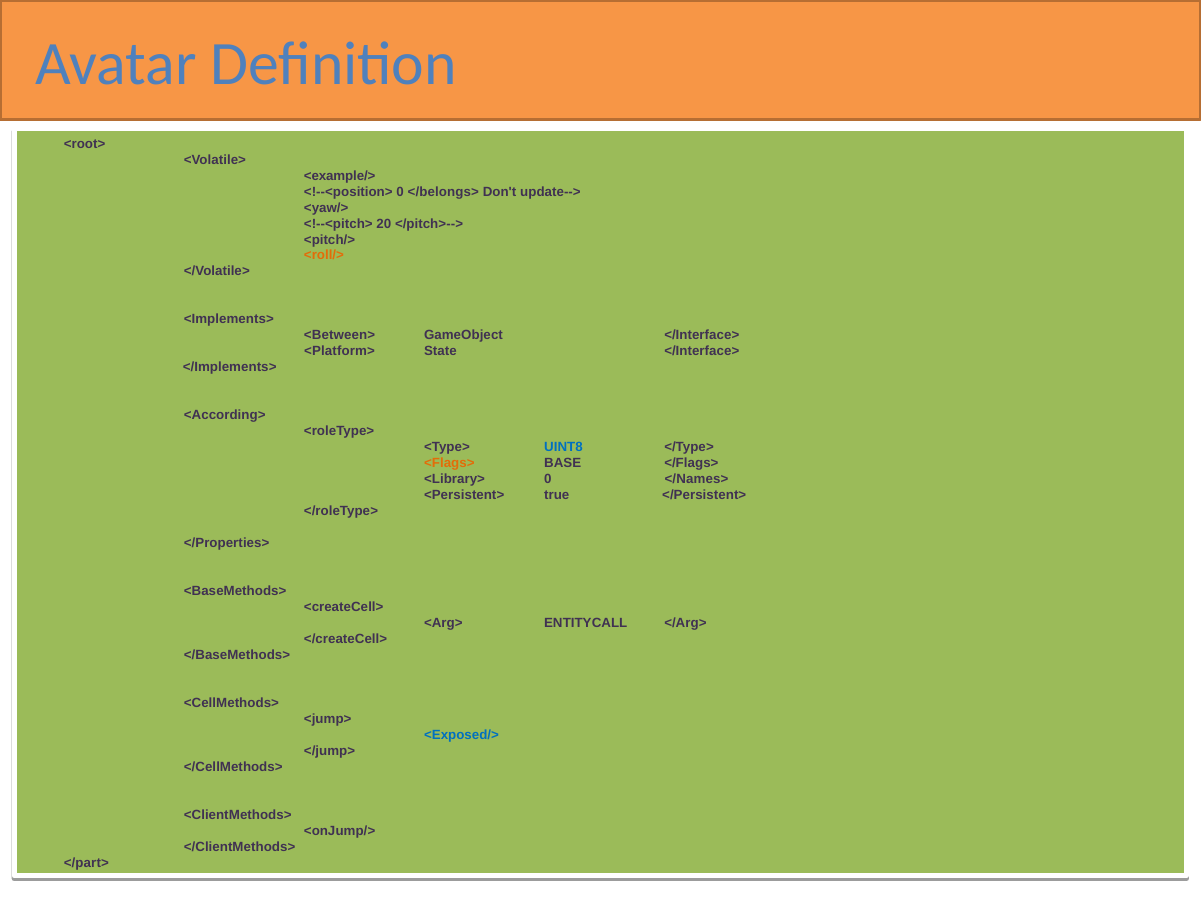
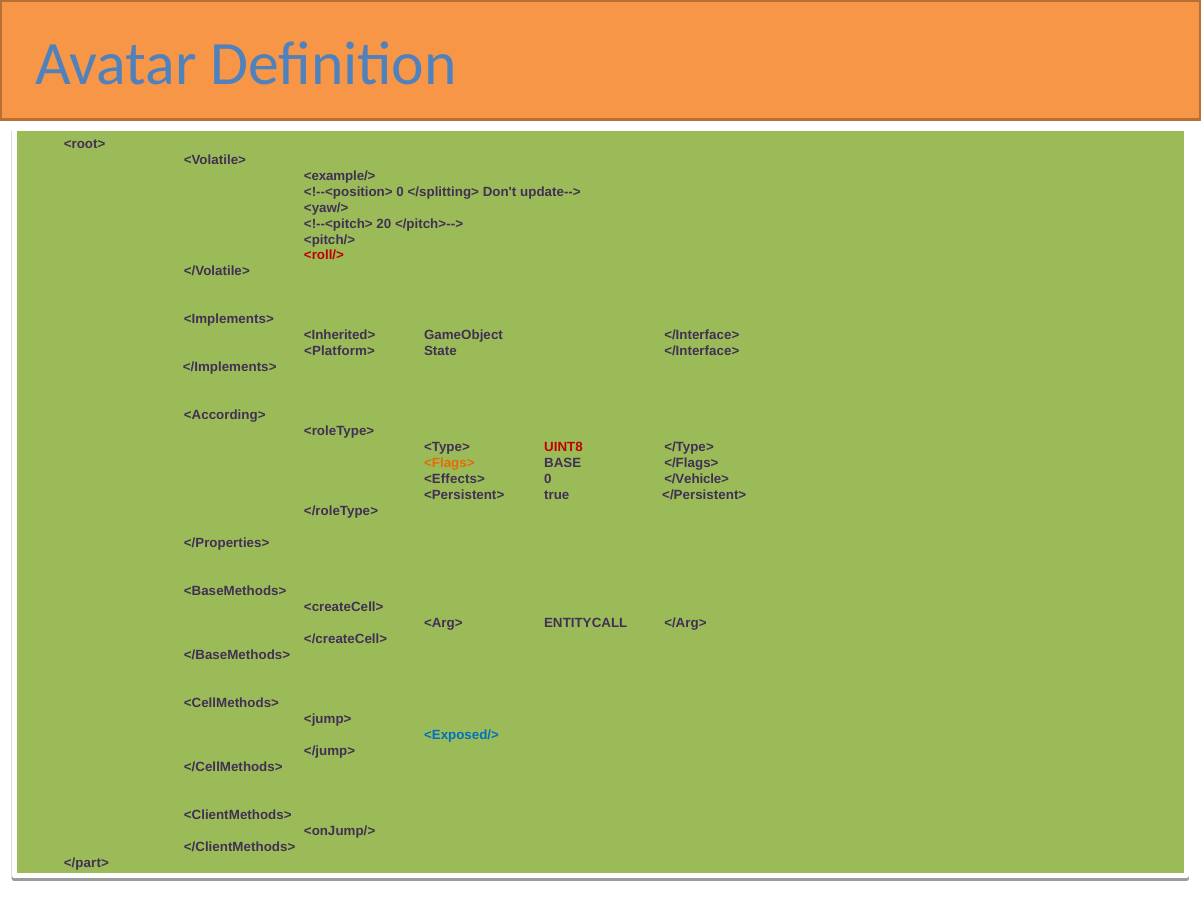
</belongs>: </belongs> -> </splitting> (443, 192)
<roll/> colour: orange -> red (324, 256)
<Between>: <Between> -> <Inherited> (340, 335)
UINT8 colour: blue -> red (563, 447)
<Library>: <Library> -> <Effects> (454, 479)
</Names>: </Names> -> </Vehicle> (697, 479)
